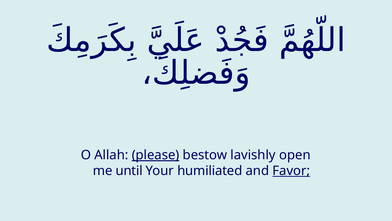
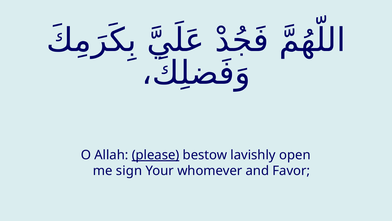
until: until -> sign (129, 170)
humiliated: humiliated -> whomever (210, 170)
Favor underline: present -> none (291, 170)
